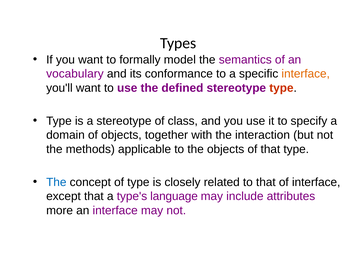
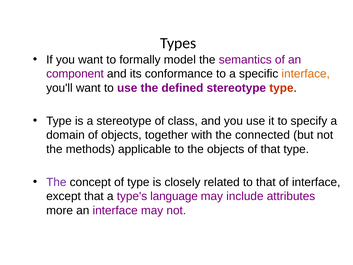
vocabulary: vocabulary -> component (75, 74)
interaction: interaction -> connected (262, 135)
The colour: blue -> purple (56, 182)
